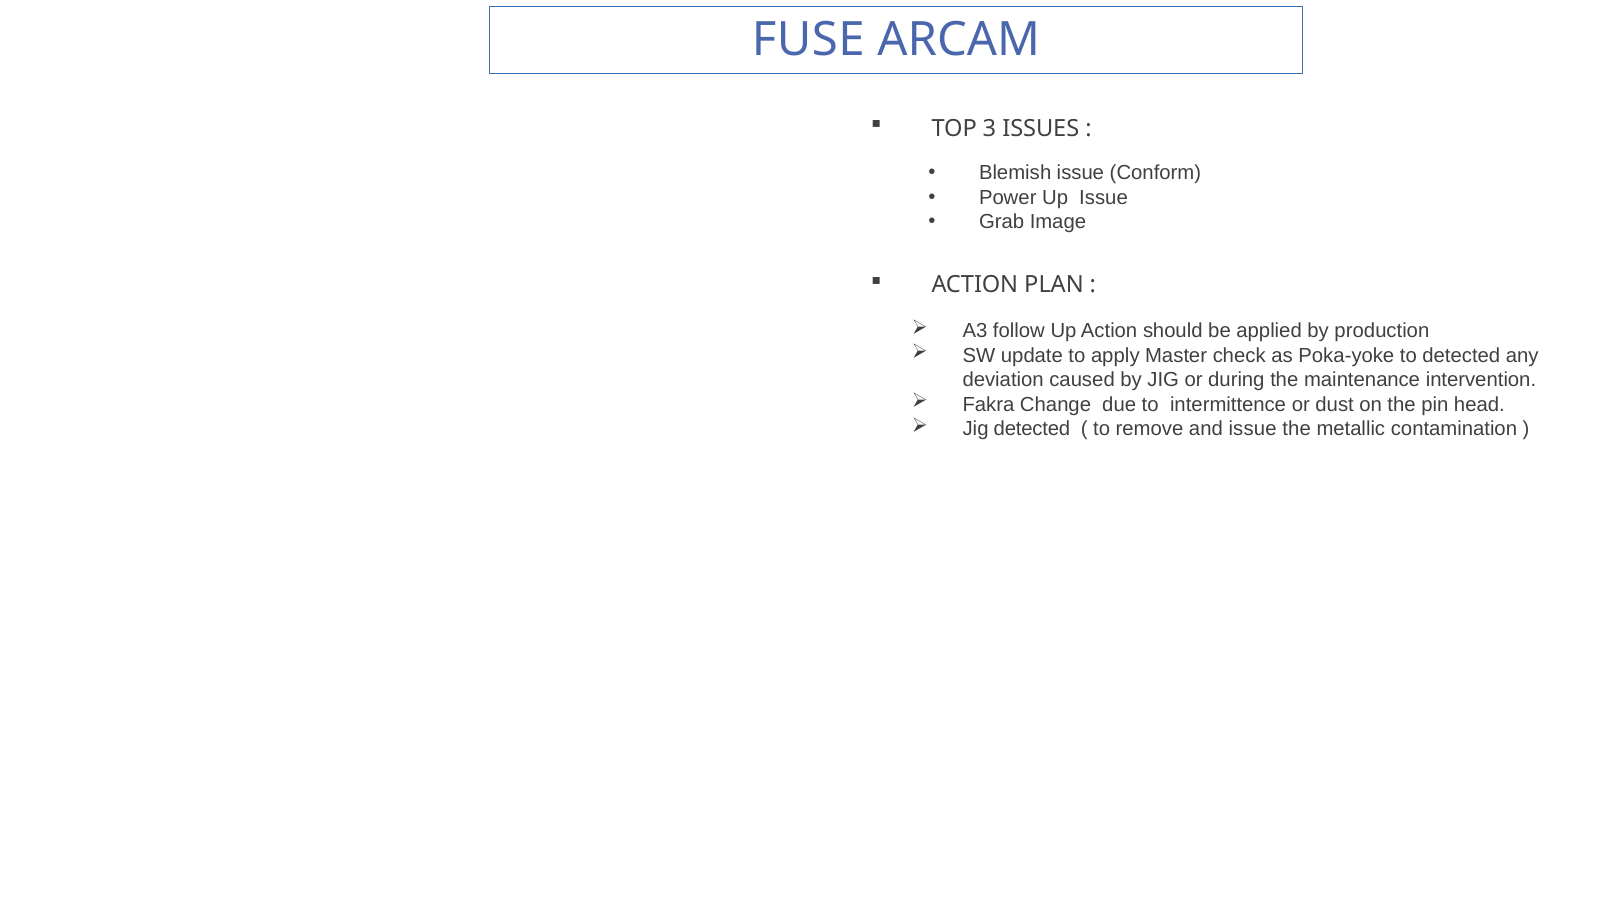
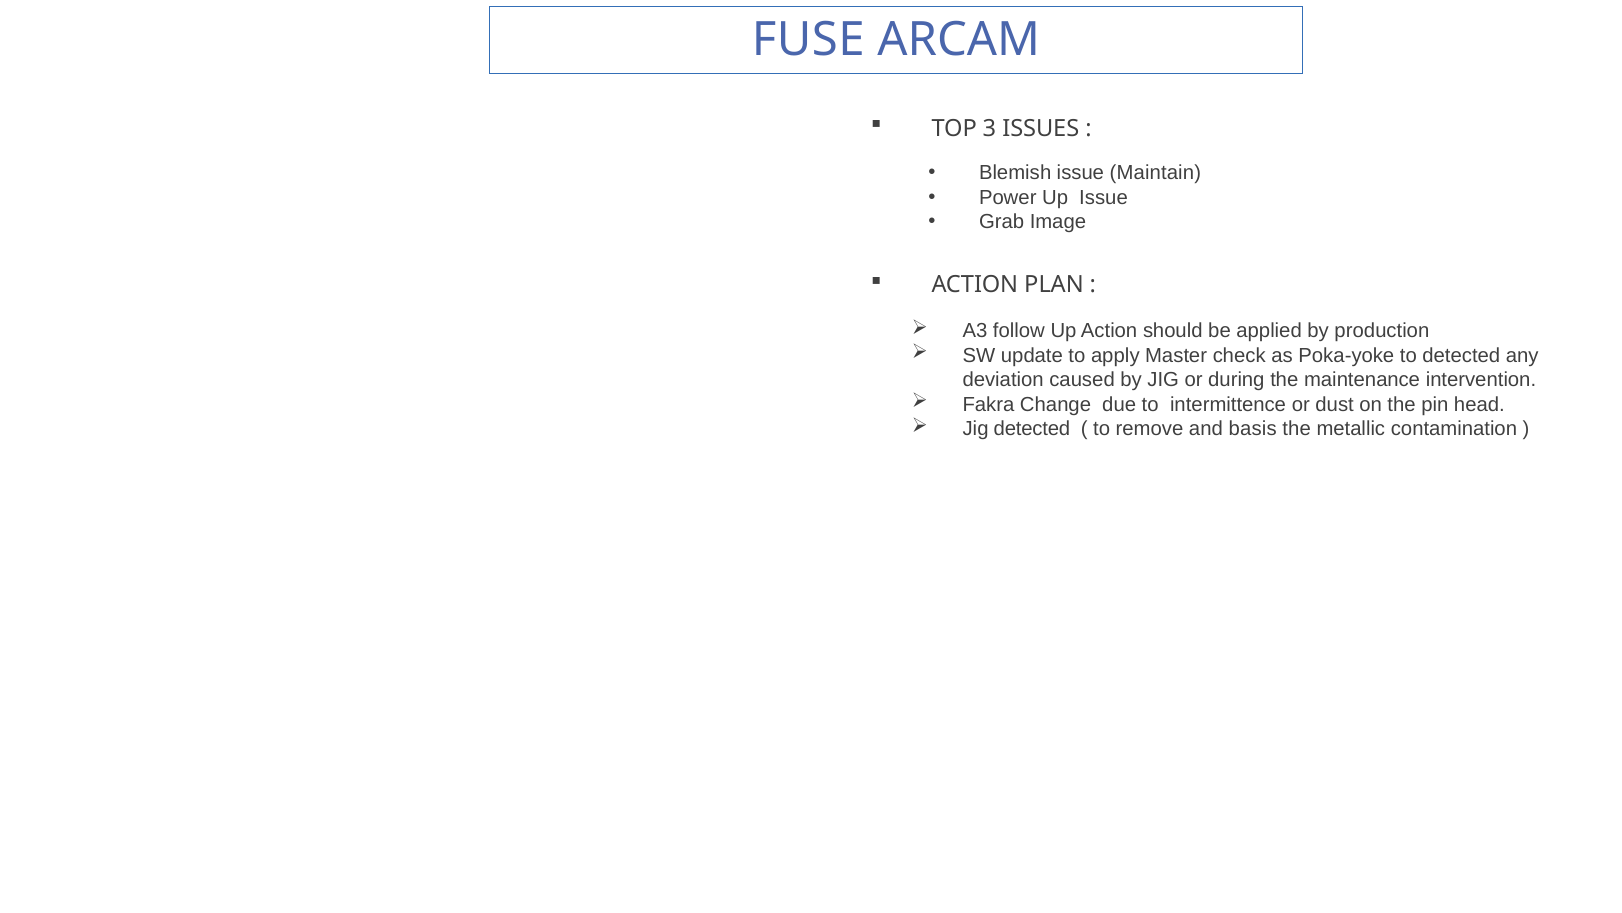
Conform: Conform -> Maintain (1155, 173)
and issue: issue -> basis (1253, 429)
